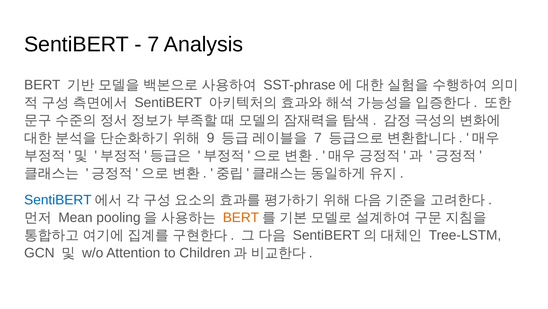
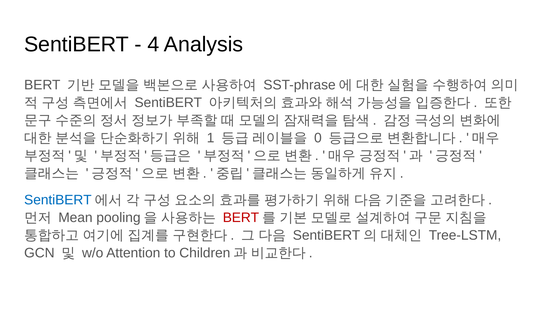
7: 7 -> 4 (153, 44)
9: 9 -> 1 (211, 138)
7: 7 -> 0 (318, 138)
BERT colour: orange -> red (241, 217)
